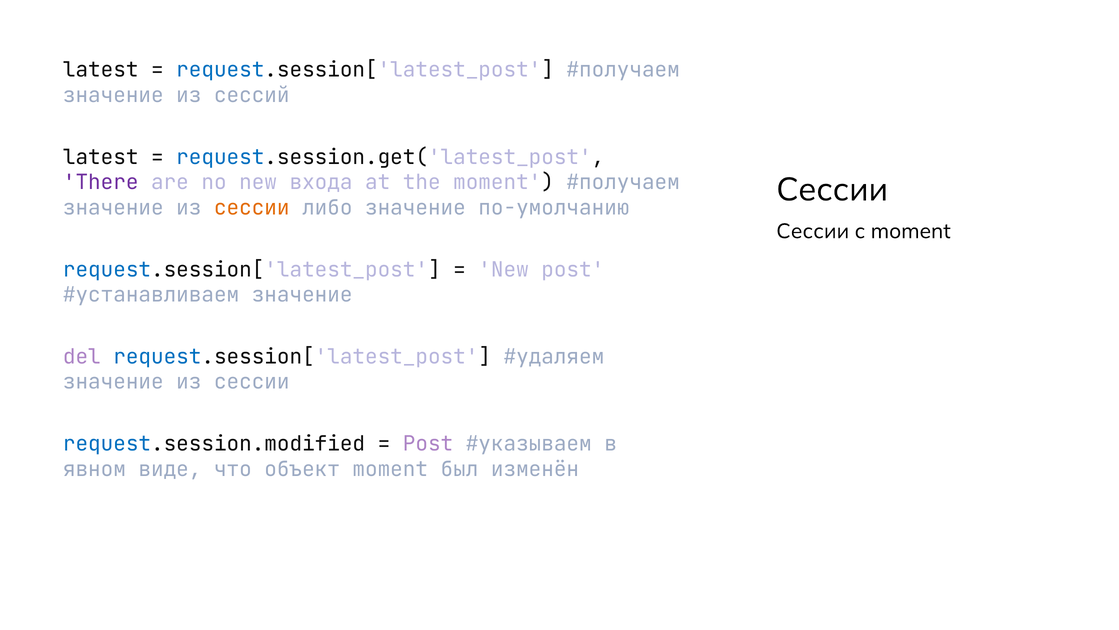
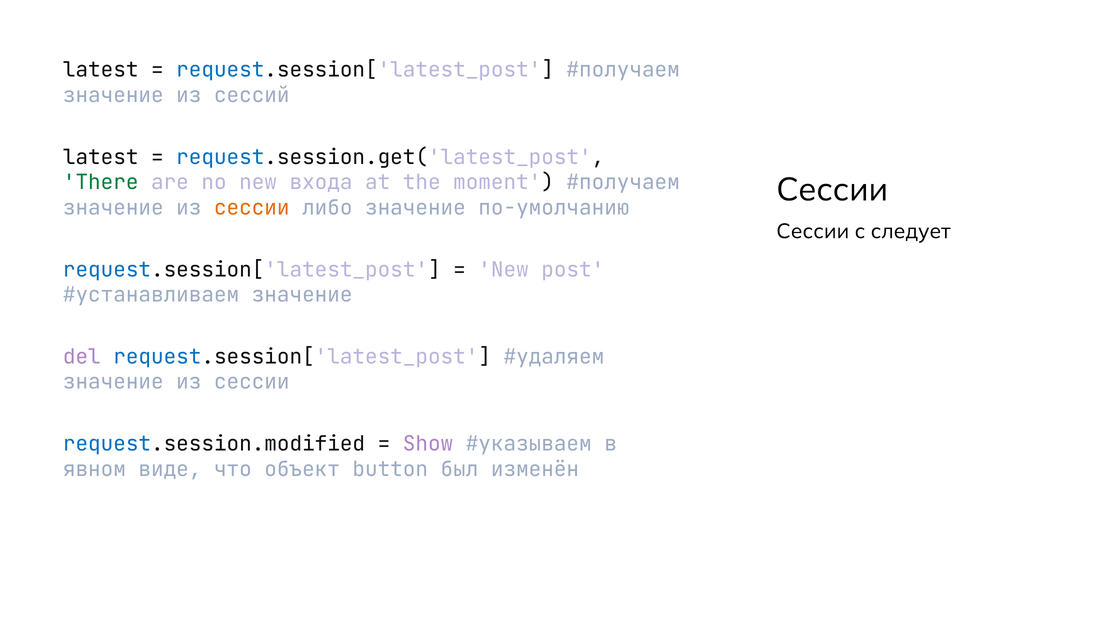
There colour: purple -> green (101, 182)
с moment: moment -> следует (911, 231)
Post: Post -> Show (428, 444)
объект moment: moment -> button (390, 469)
